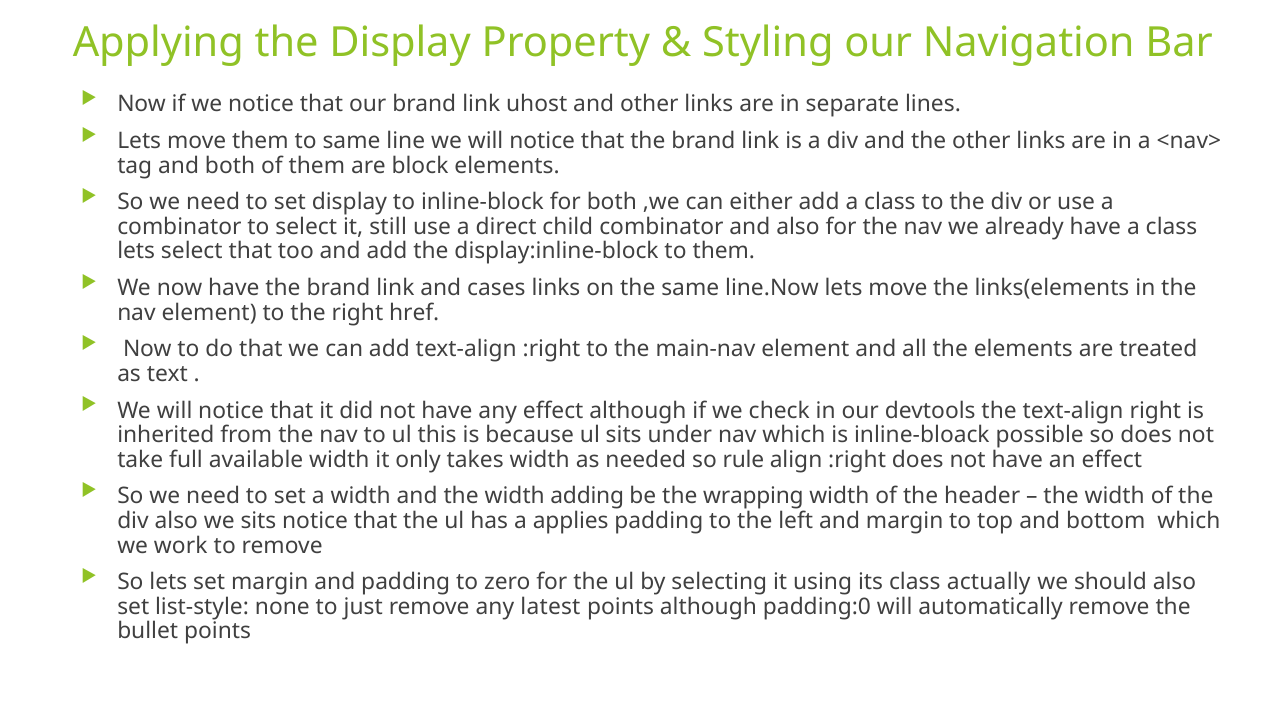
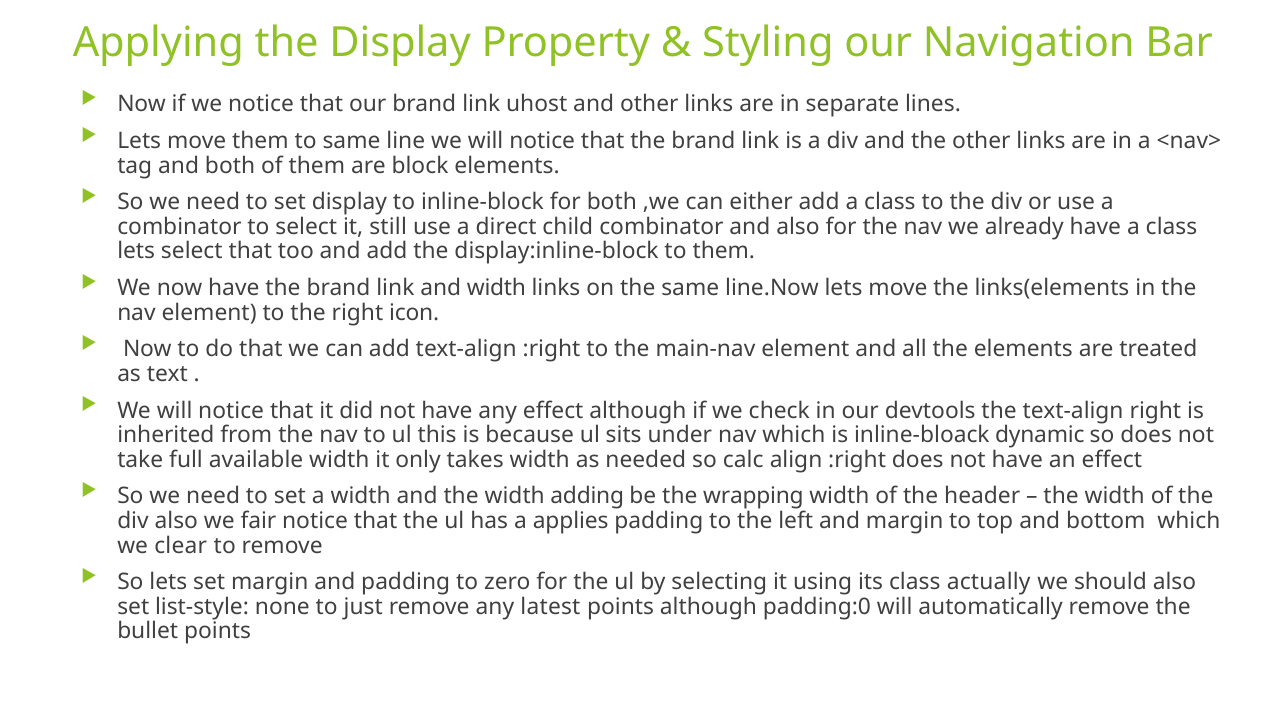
and cases: cases -> width (496, 288)
href: href -> icon (414, 313)
possible: possible -> dynamic (1040, 435)
rule: rule -> calc (743, 460)
we sits: sits -> fair (258, 521)
work: work -> clear (181, 546)
